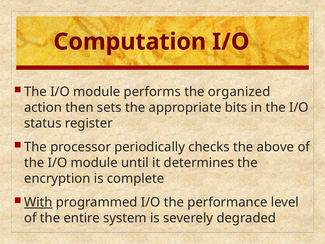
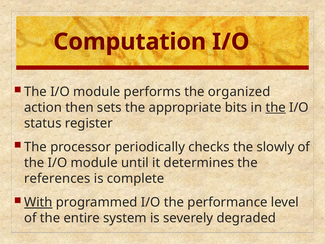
the underline: none -> present (276, 107)
above: above -> slowly (275, 147)
encryption: encryption -> references (57, 178)
